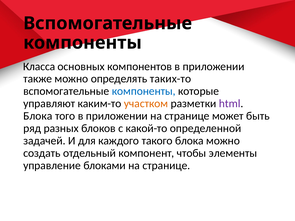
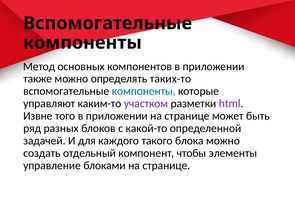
Класса: Класса -> Метод (39, 67)
участком colour: orange -> purple (146, 104)
Блока: Блока -> Извне (38, 116)
